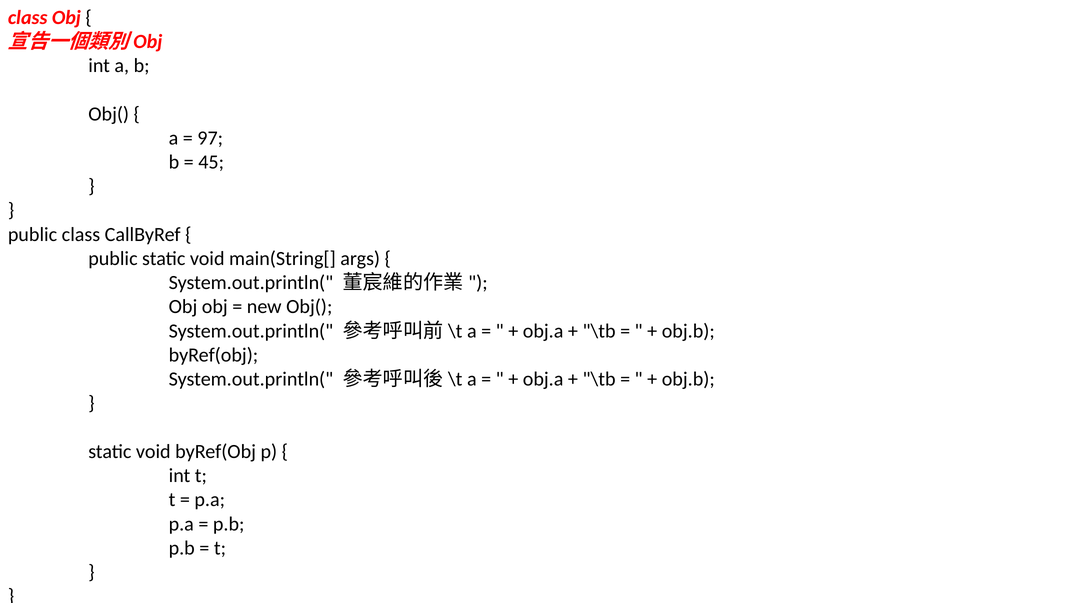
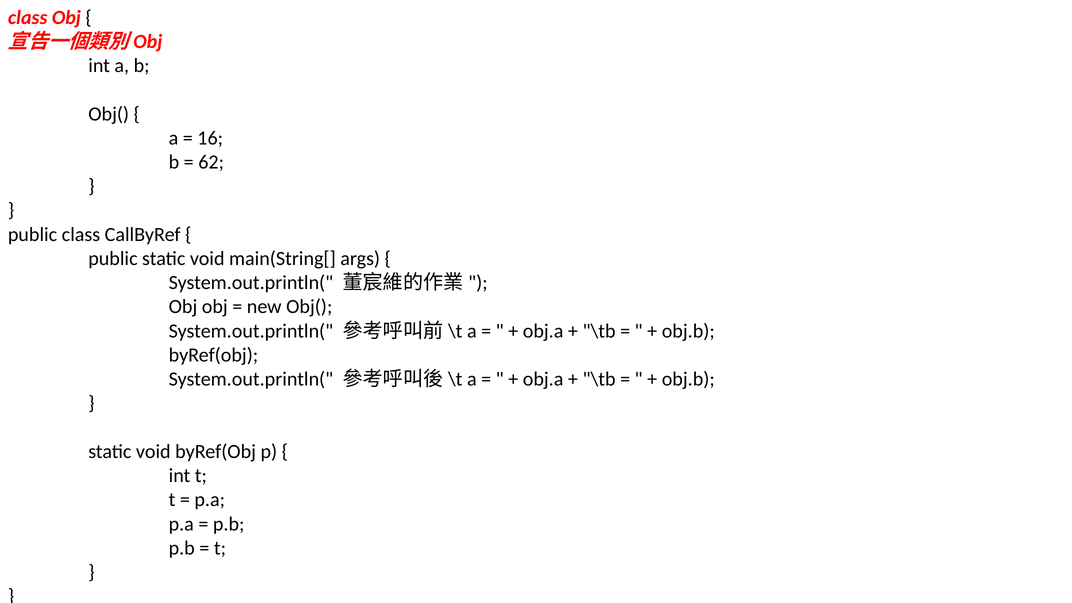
97: 97 -> 16 (210, 138)
45: 45 -> 62 (211, 162)
